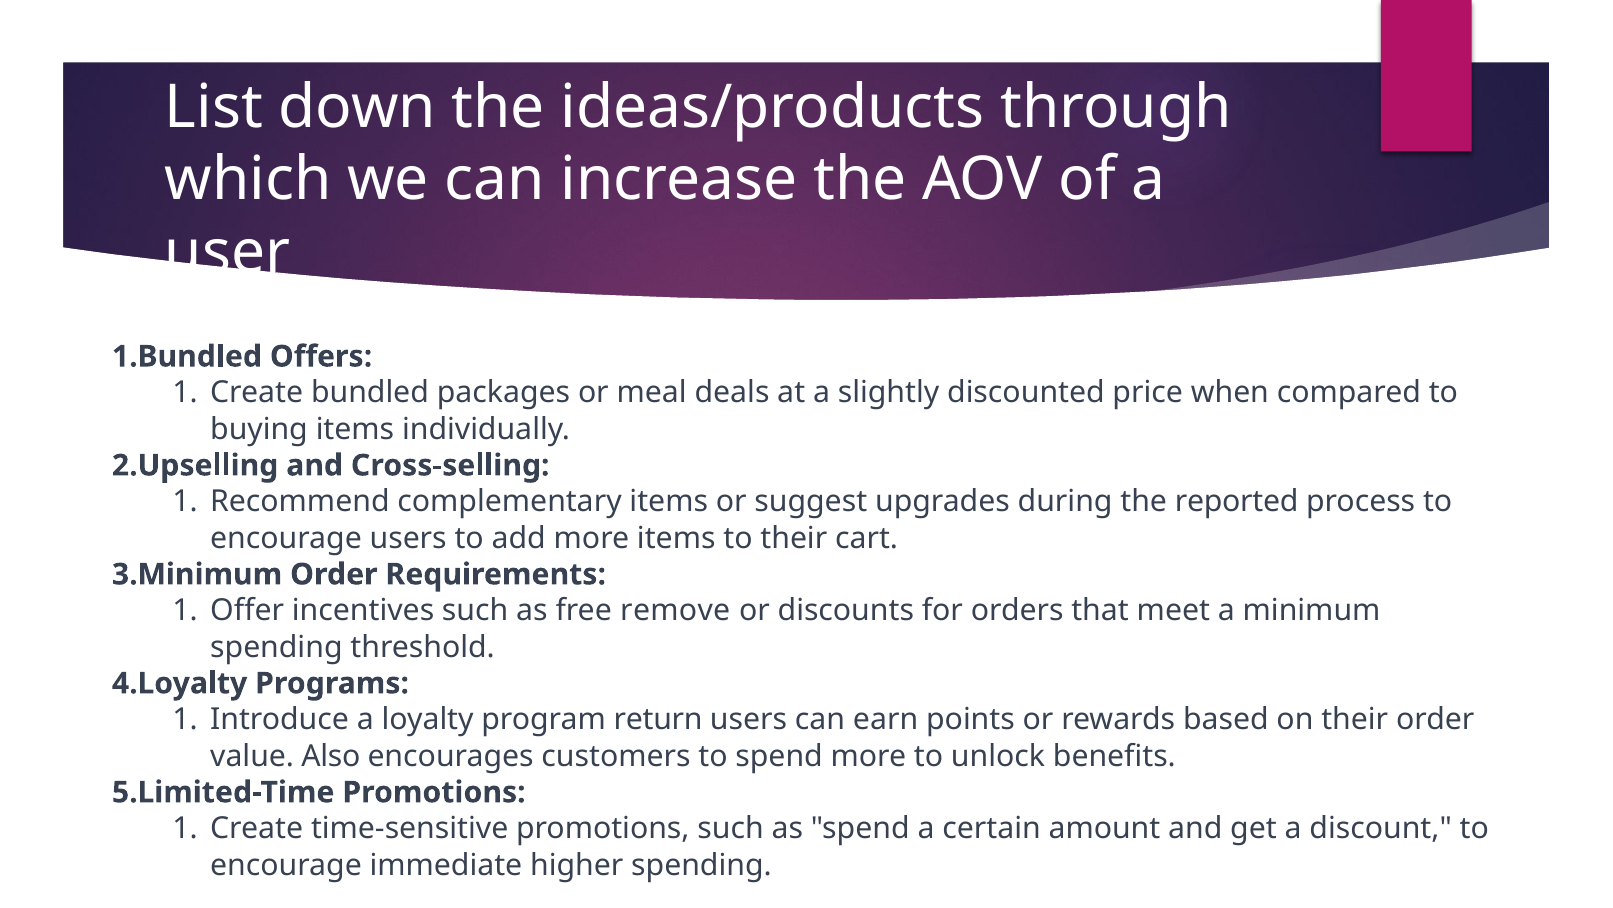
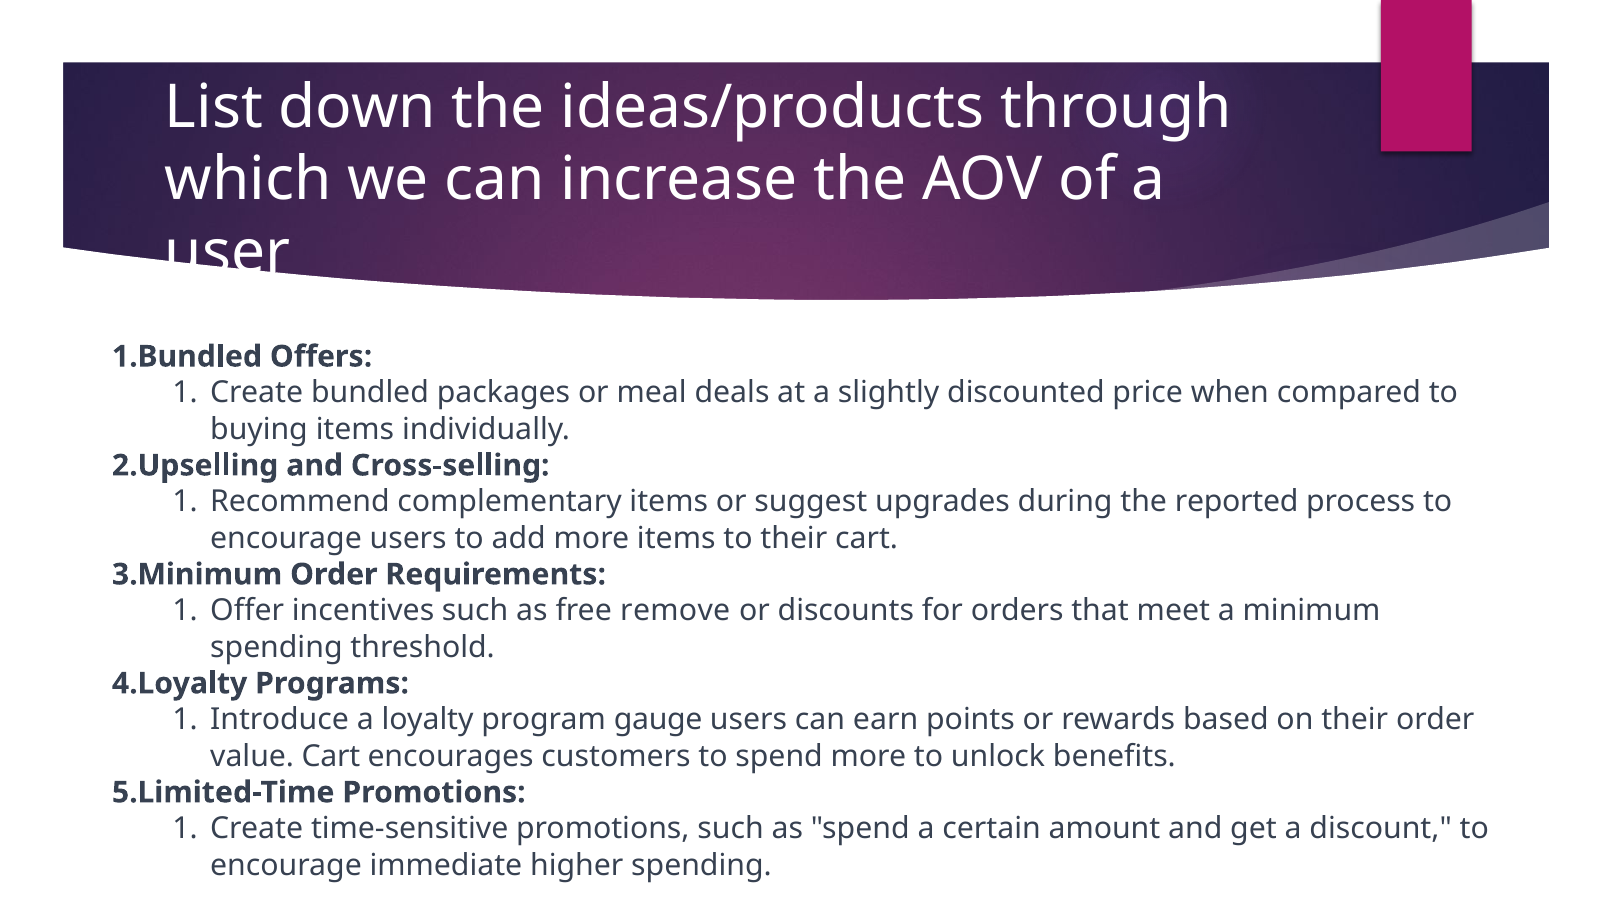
return: return -> gauge (658, 719)
value Also: Also -> Cart (331, 755)
